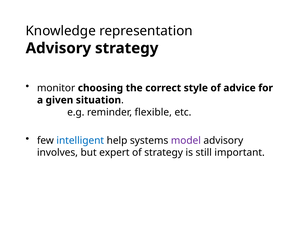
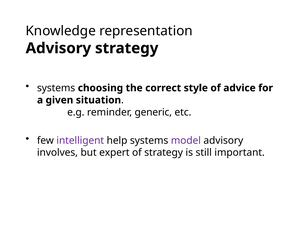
monitor: monitor -> systems (56, 88)
flexible: flexible -> generic (153, 112)
intelligent colour: blue -> purple (80, 140)
